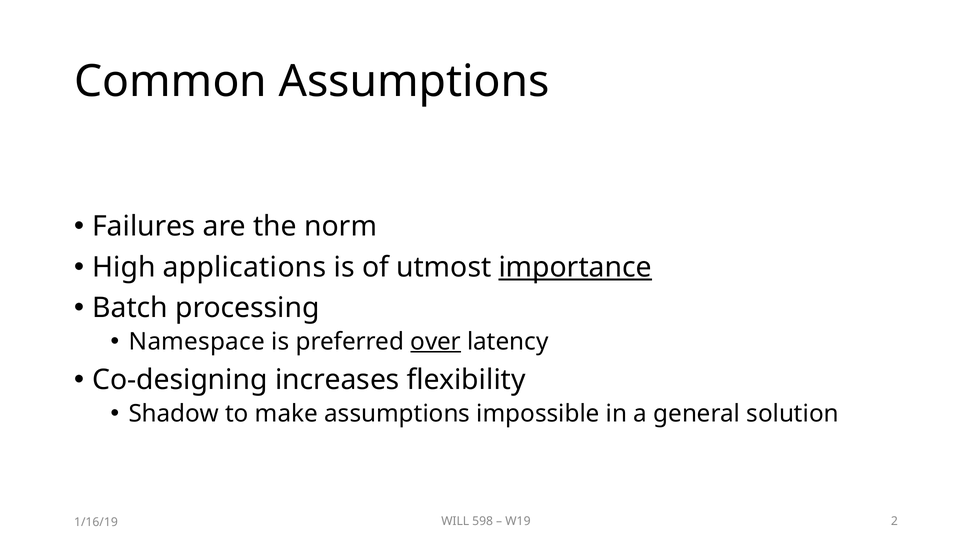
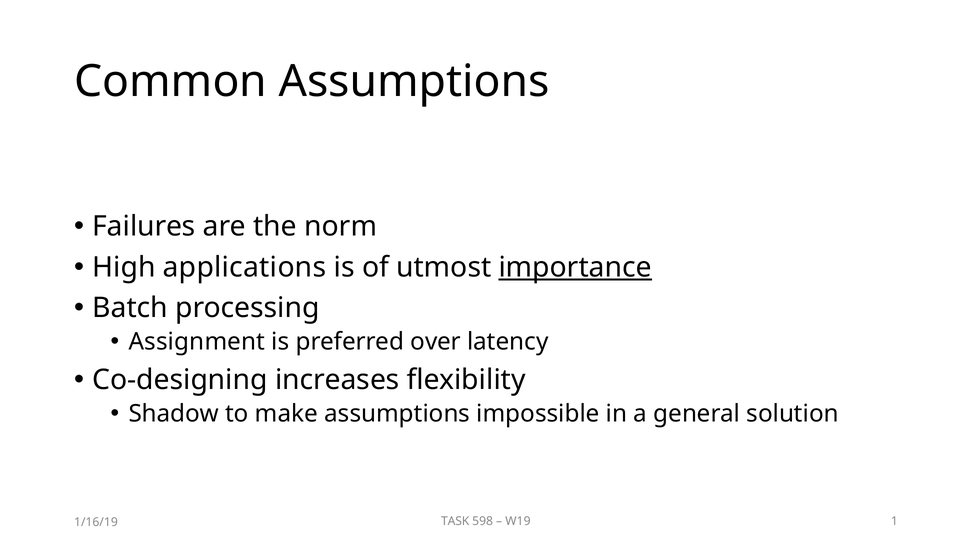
Namespace: Namespace -> Assignment (197, 341)
over underline: present -> none (436, 341)
WILL: WILL -> TASK (455, 521)
2: 2 -> 1 (894, 521)
